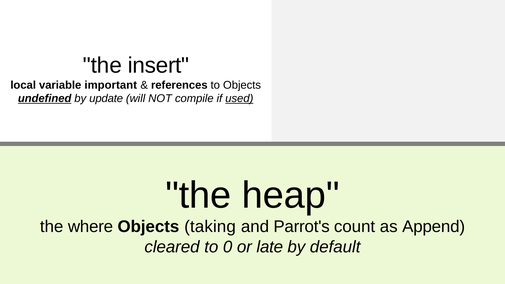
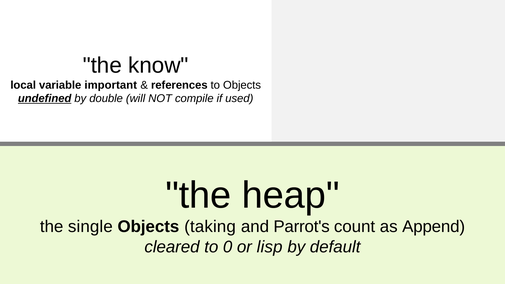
insert: insert -> know (158, 66)
update: update -> double (106, 98)
used underline: present -> none (239, 98)
where: where -> single (90, 227)
late: late -> lisp (270, 247)
